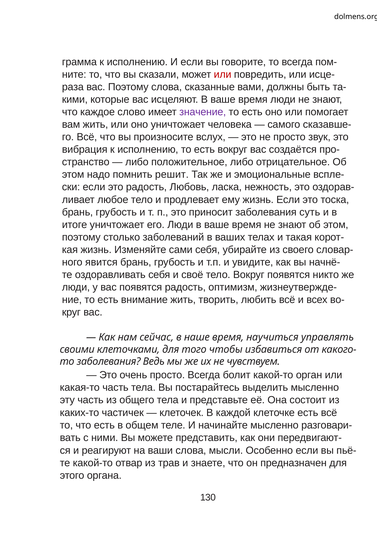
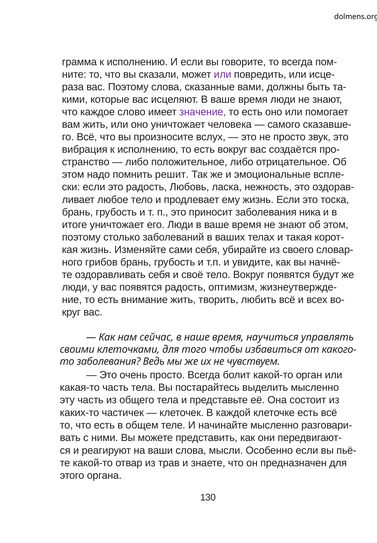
или colour: red -> purple (223, 74)
суть: суть -> ника (310, 212)
явится: явится -> грибов (101, 262)
никто: никто -> будут (326, 275)
